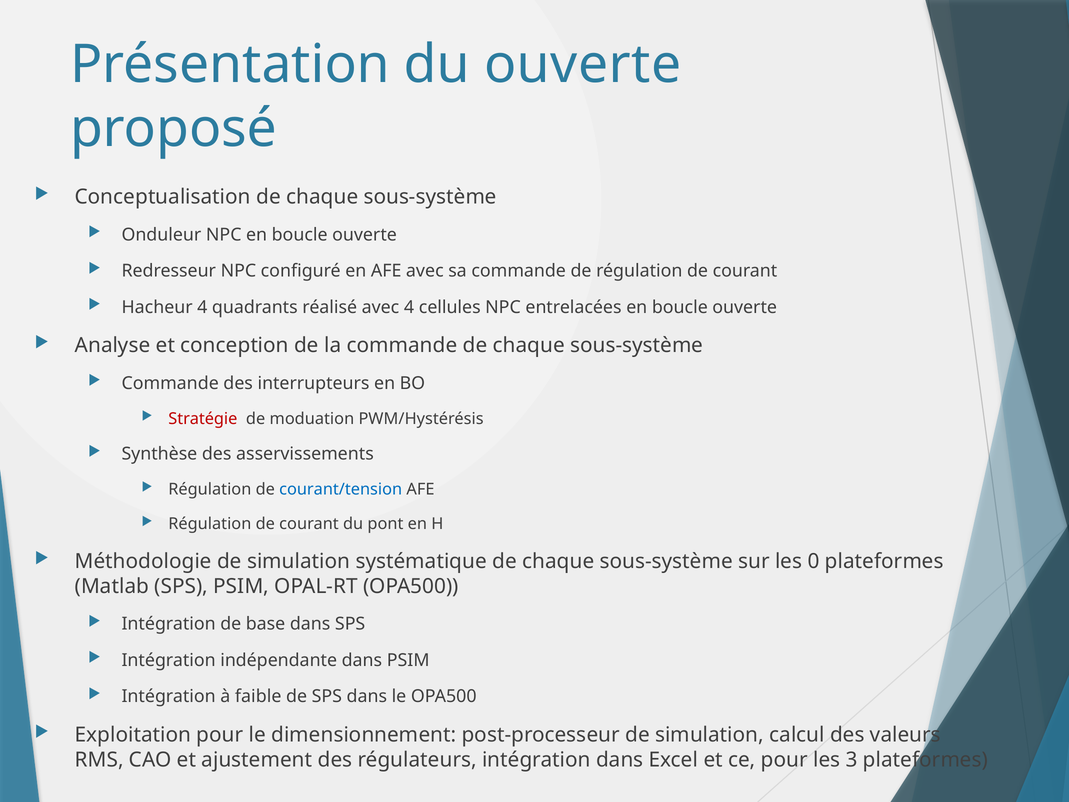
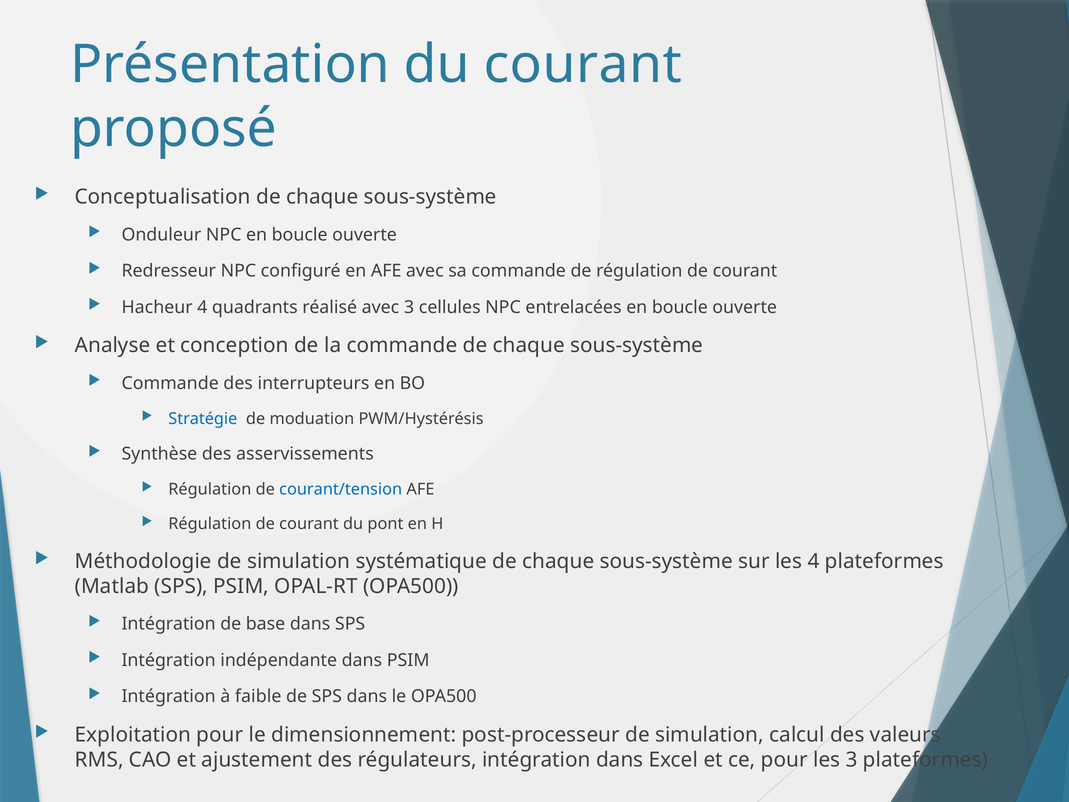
du ouverte: ouverte -> courant (583, 64)
avec 4: 4 -> 3 (409, 307)
Stratégie colour: red -> blue (203, 419)
les 0: 0 -> 4 (814, 561)
